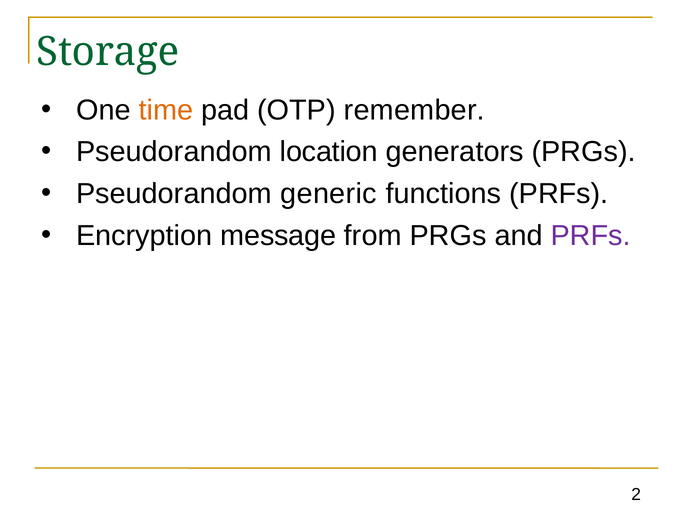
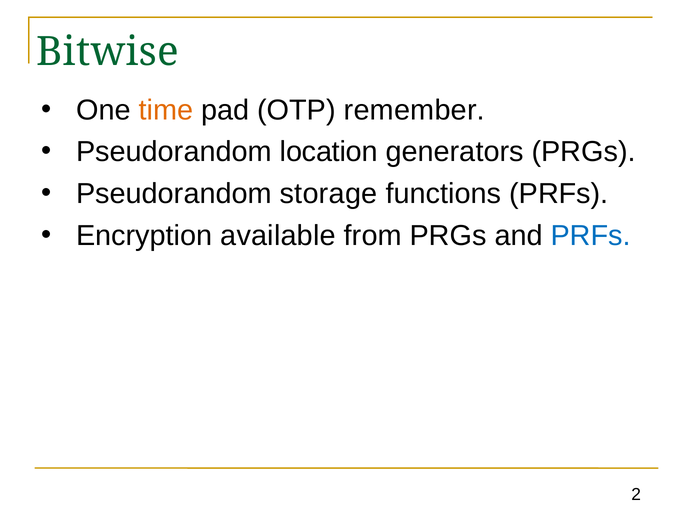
Storage: Storage -> Bitwise (108, 52)
generic: generic -> storage (329, 194)
message: message -> available (278, 236)
PRFs colour: purple -> blue (591, 236)
